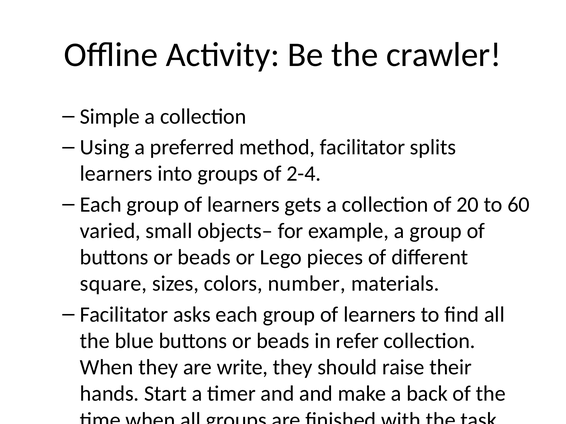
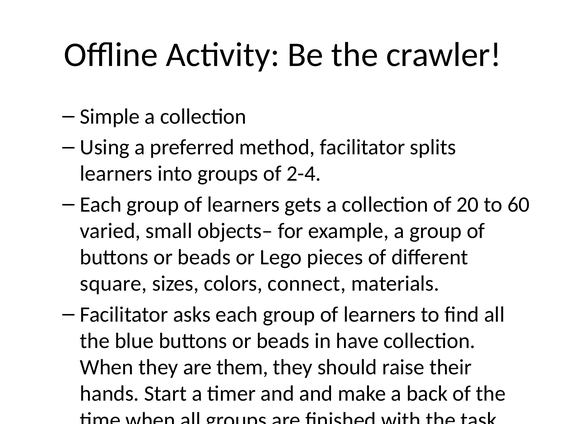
colors number: number -> connect (307, 284)
in refer: refer -> have (357, 341)
are write: write -> them (242, 368)
